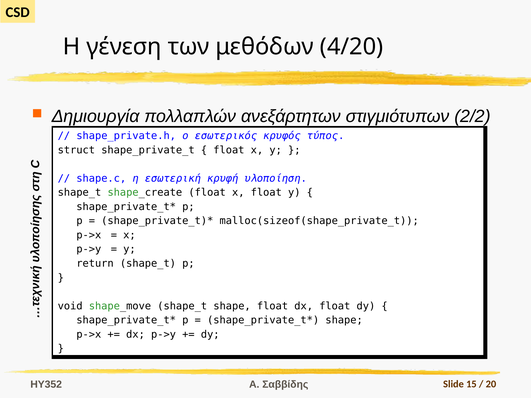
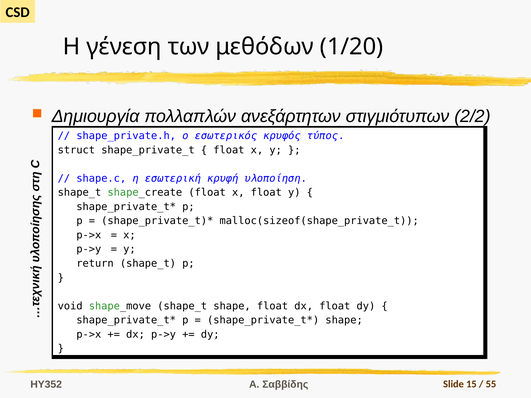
4/20: 4/20 -> 1/20 (352, 47)
20: 20 -> 55 (491, 384)
